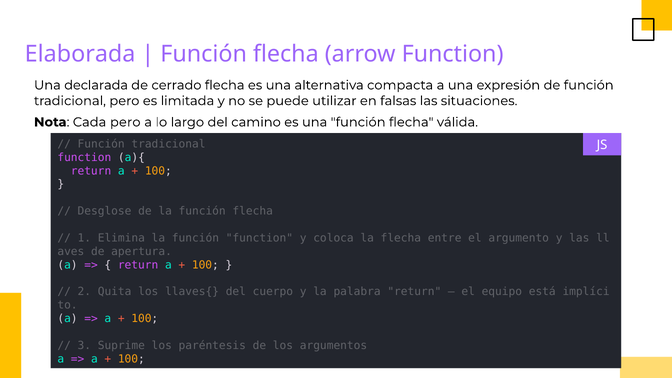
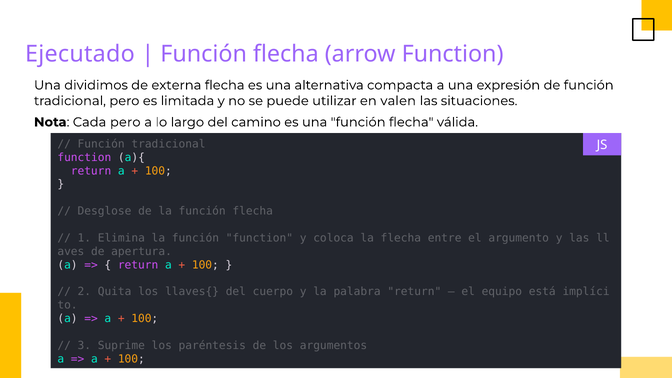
Elaborada: Elaborada -> Ejecutado (80, 54)
declarada: declarada -> dividimos (96, 85)
cerrado: cerrado -> externa (176, 85)
falsas: falsas -> valen (398, 101)
